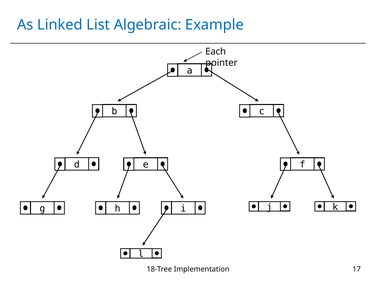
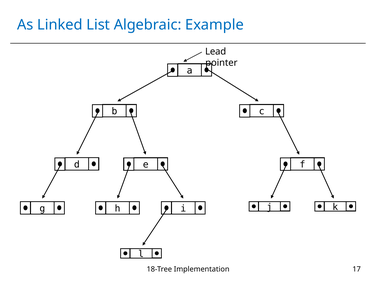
Each: Each -> Lead (216, 51)
